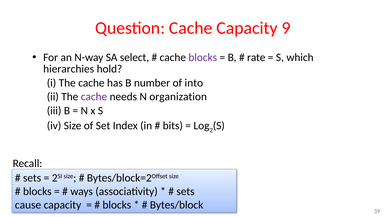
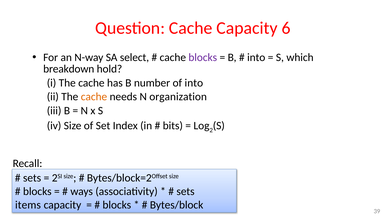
9: 9 -> 6 (286, 28)
rate: rate -> into (256, 58)
hierarchies: hierarchies -> breakdown (69, 69)
cache colour: purple -> orange (94, 97)
cause: cause -> items (28, 205)
